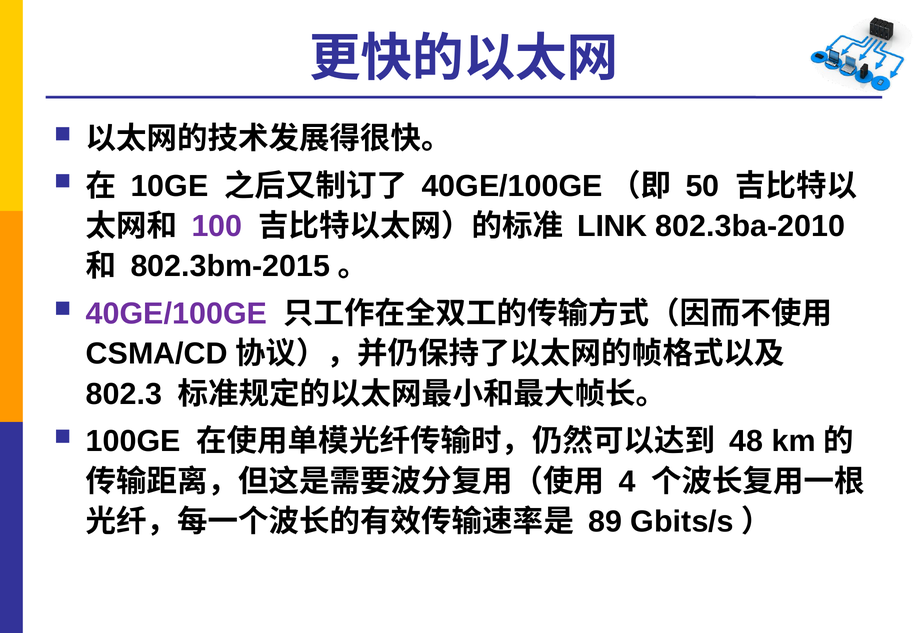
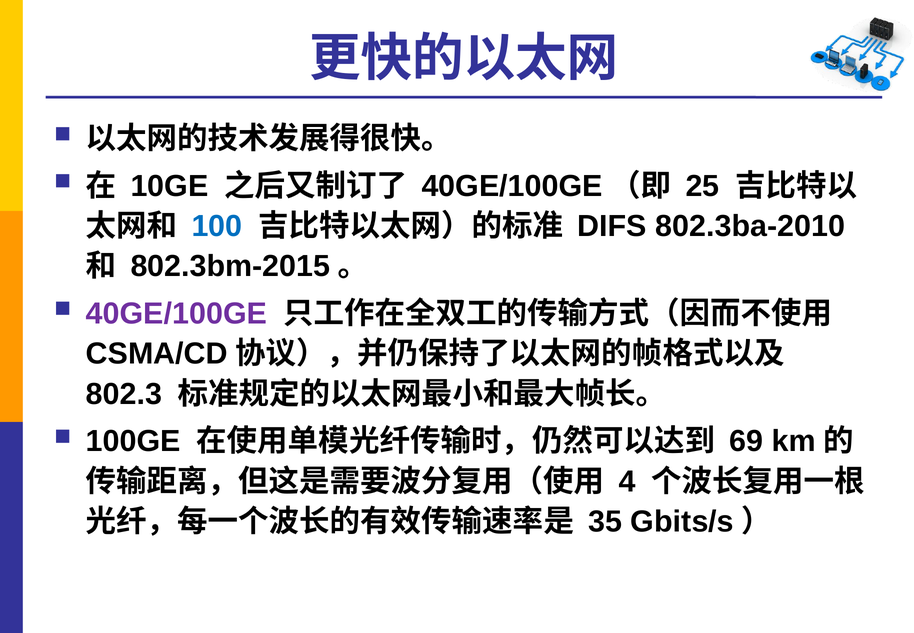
50: 50 -> 25 (702, 186)
100 colour: purple -> blue (217, 226)
LINK: LINK -> DIFS (612, 226)
48: 48 -> 69 (746, 441)
89: 89 -> 35 (605, 522)
